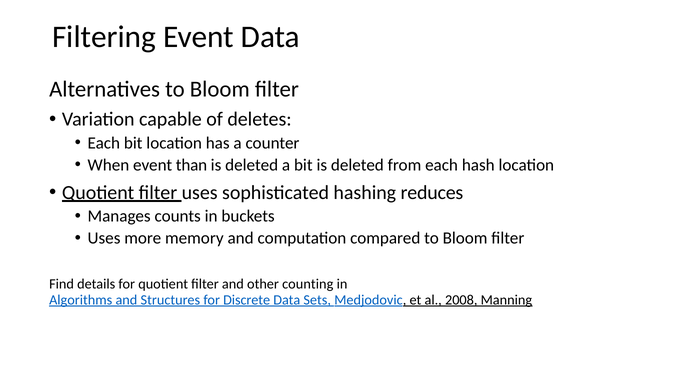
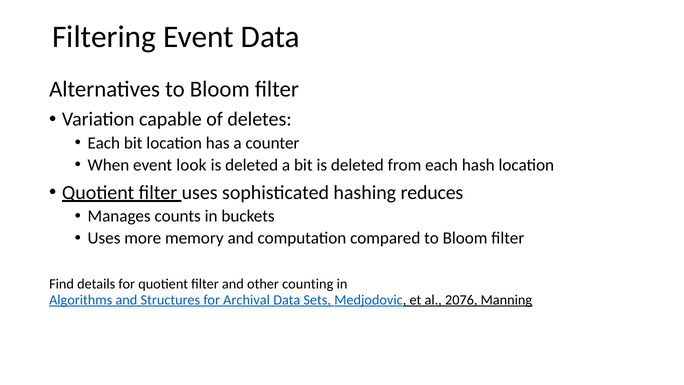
than: than -> look (191, 165)
Discrete: Discrete -> Archival (247, 300)
2008: 2008 -> 2076 (461, 300)
